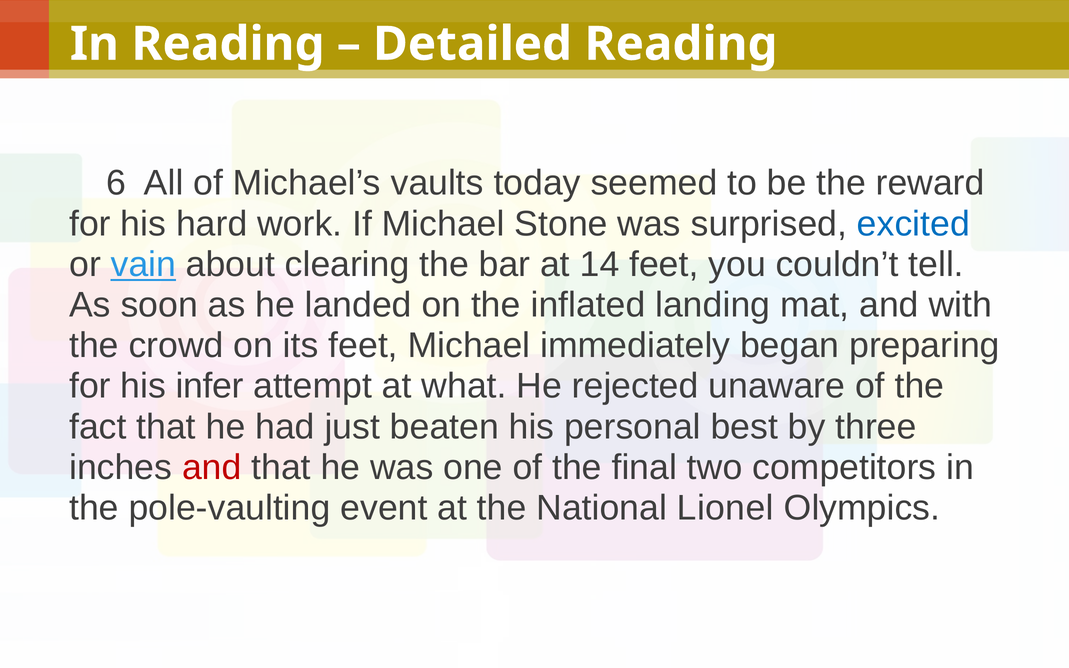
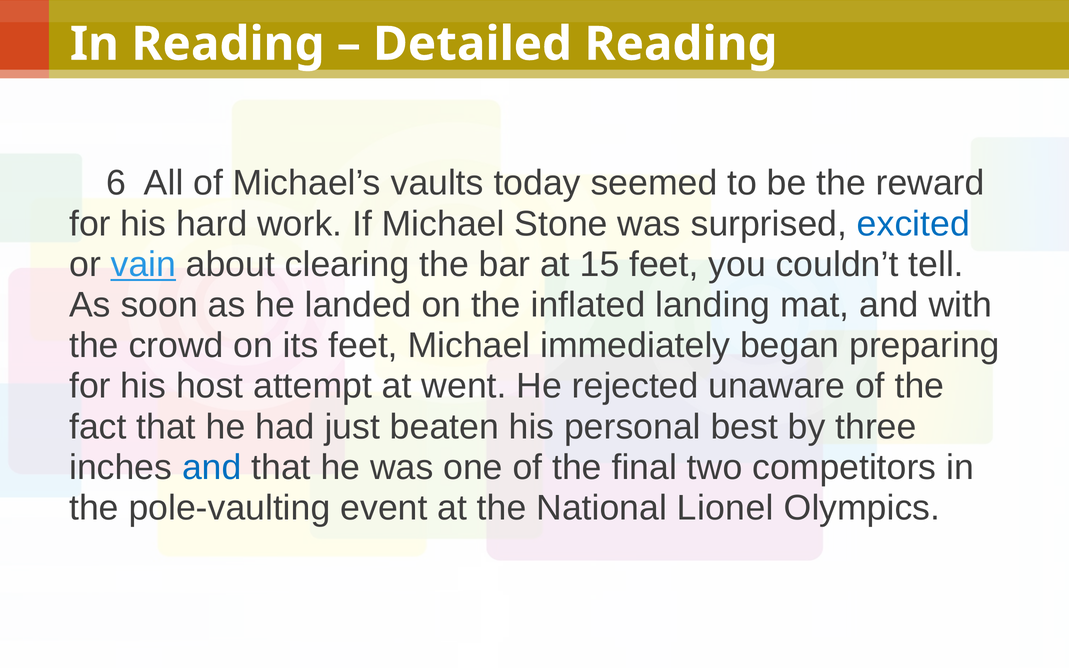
14: 14 -> 15 (600, 264)
infer: infer -> host (210, 386)
what: what -> went (464, 386)
and colour: red -> blue (212, 468)
